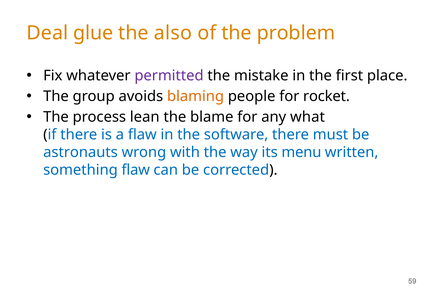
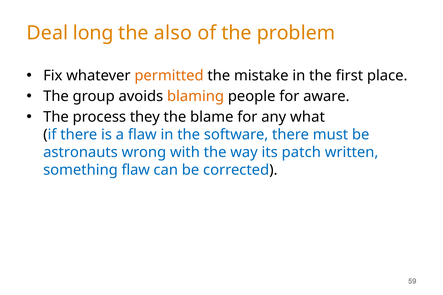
glue: glue -> long (93, 33)
permitted colour: purple -> orange (169, 76)
rocket: rocket -> aware (326, 96)
lean: lean -> they (145, 117)
menu: menu -> patch (301, 153)
